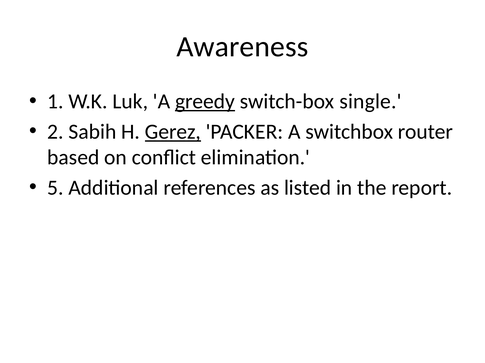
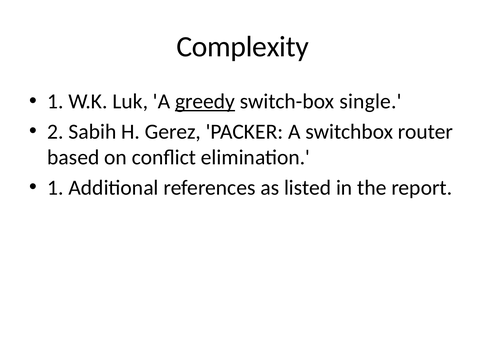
Awareness: Awareness -> Complexity (243, 47)
Gerez underline: present -> none (173, 132)
5: 5 -> 1 (55, 188)
